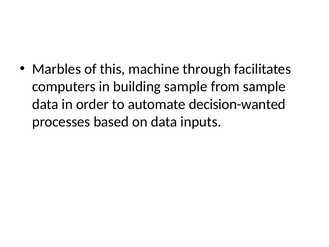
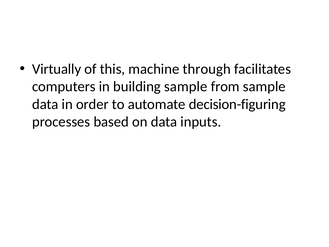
Marbles: Marbles -> Virtually (57, 69)
decision-wanted: decision-wanted -> decision-figuring (237, 104)
